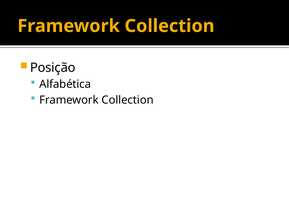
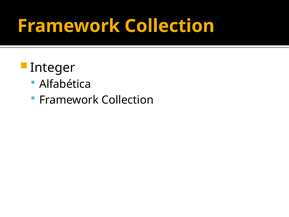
Posição: Posição -> Integer (53, 68)
